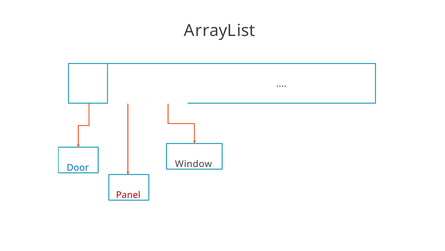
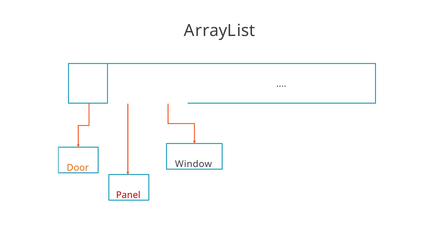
Door colour: blue -> orange (78, 167)
